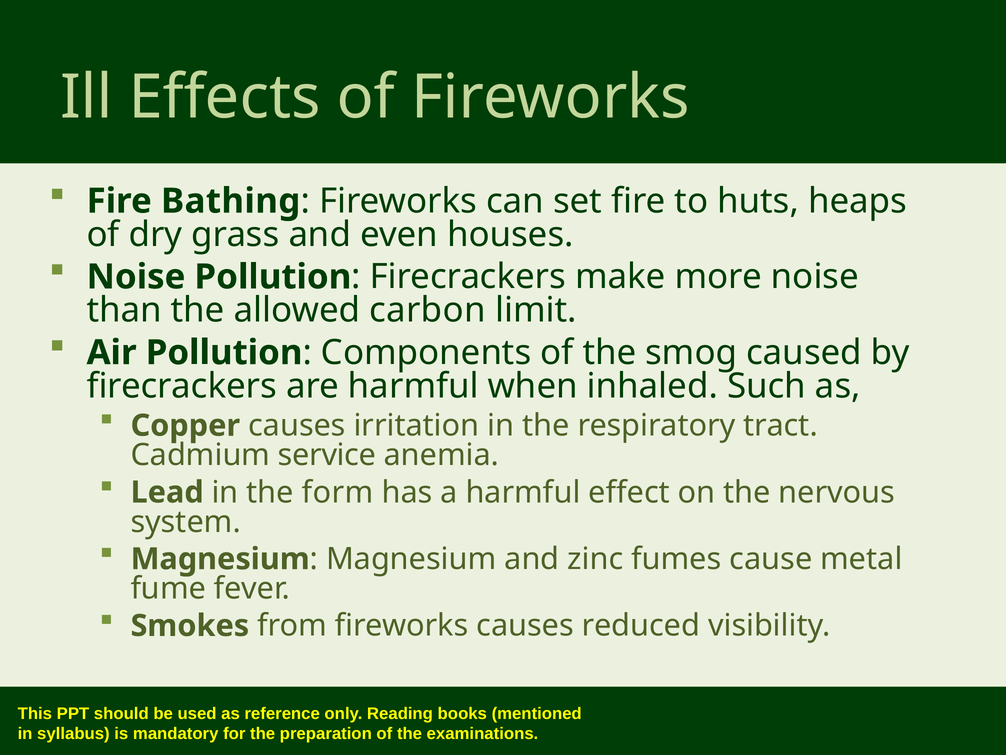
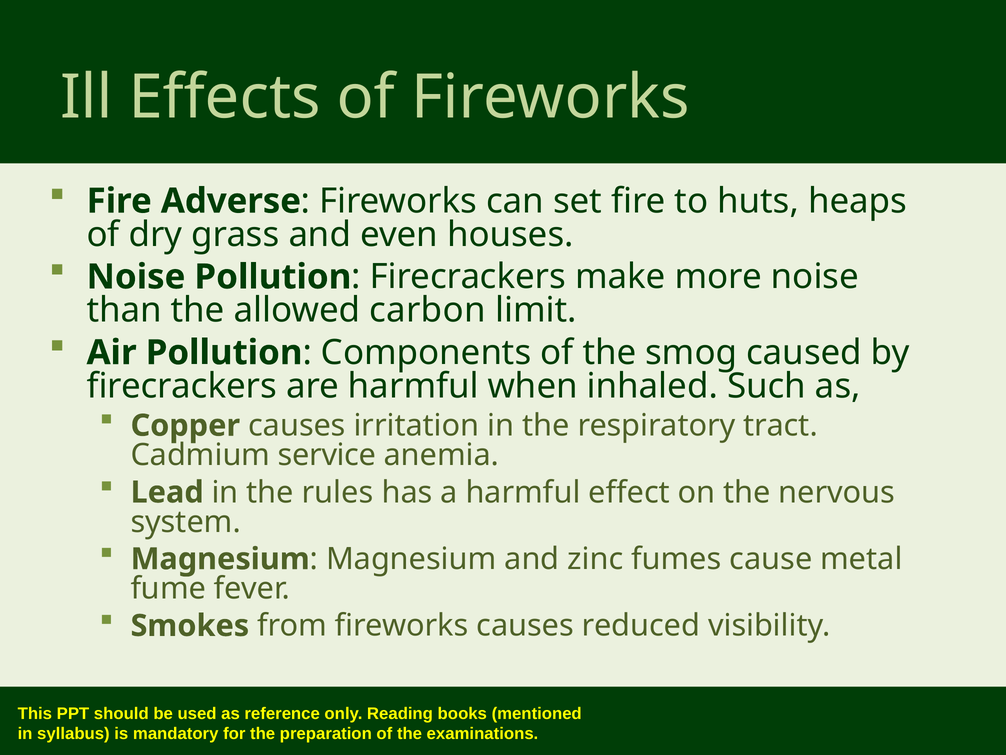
Bathing: Bathing -> Adverse (231, 201)
form: form -> rules (338, 492)
